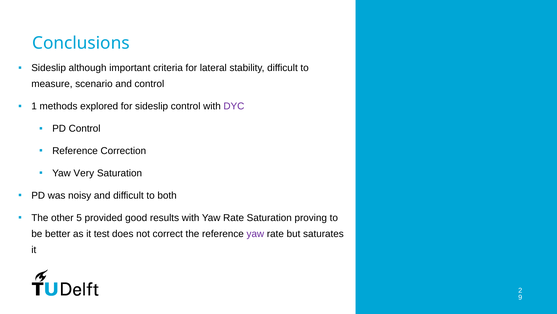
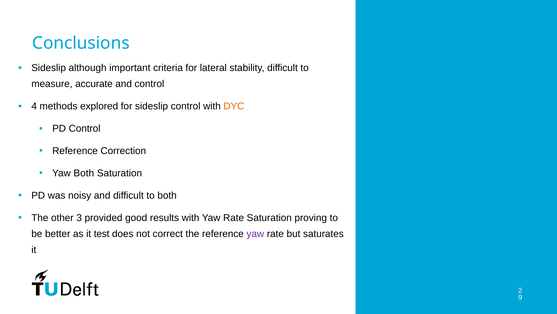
scenario: scenario -> accurate (94, 84)
1: 1 -> 4 (34, 106)
DYC colour: purple -> orange (234, 106)
Yaw Very: Very -> Both (84, 173)
5: 5 -> 3 (79, 217)
